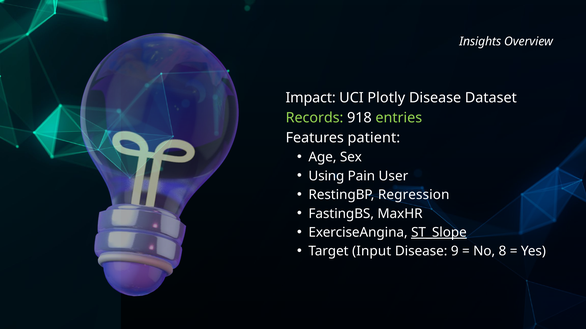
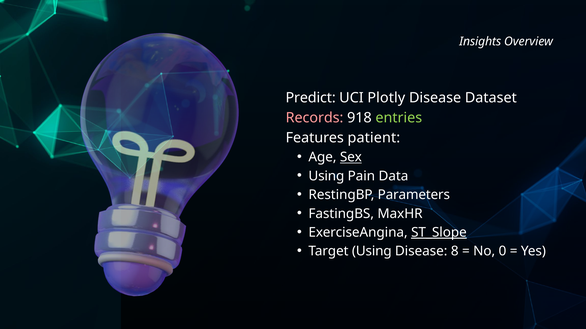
Impact: Impact -> Predict (311, 98)
Records colour: light green -> pink (315, 118)
Sex underline: none -> present (351, 157)
User: User -> Data (393, 176)
Regression: Regression -> Parameters (414, 195)
Target Input: Input -> Using (372, 252)
9: 9 -> 8 (455, 252)
8: 8 -> 0 (502, 252)
